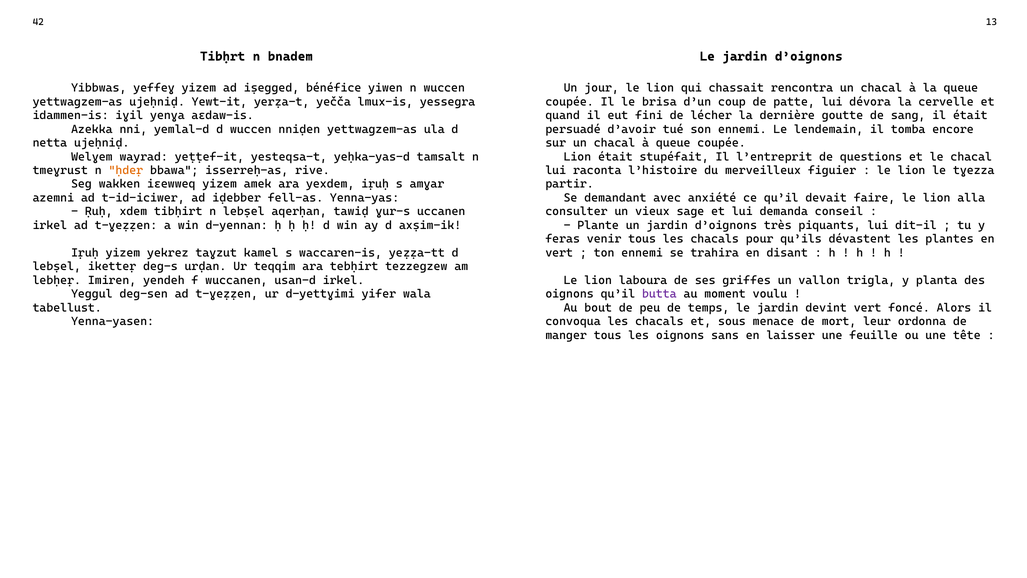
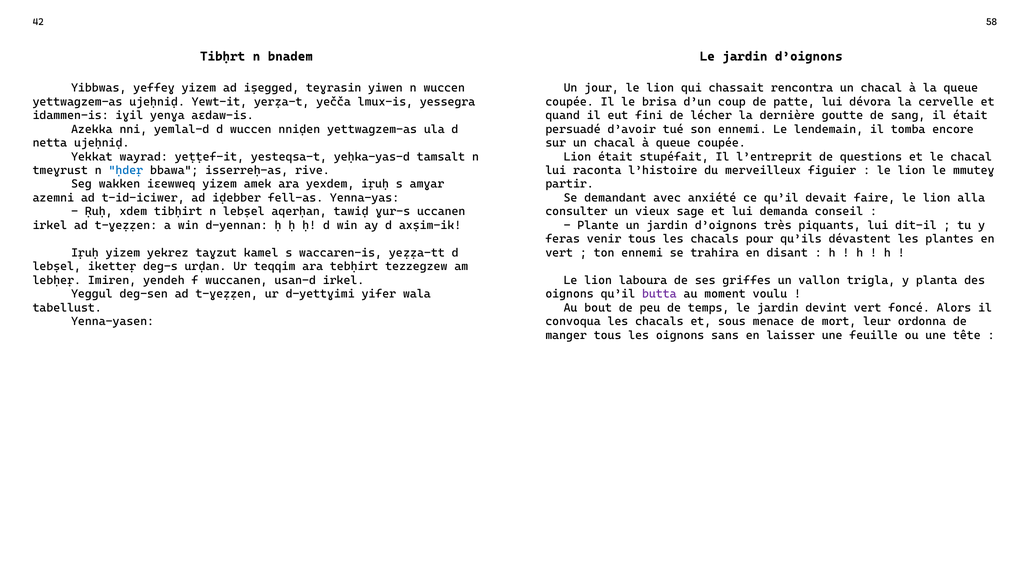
13: 13 -> 58 (992, 22)
bénéfice: bénéfice -> teɣrasin (334, 88)
Welɣem: Welɣem -> Yekkat (92, 157)
ḥdeṛ colour: orange -> blue (126, 170)
tɣezza: tɣezza -> mmuteɣ (974, 170)
